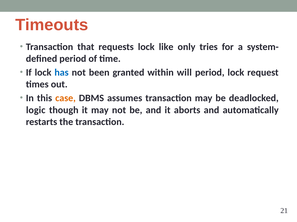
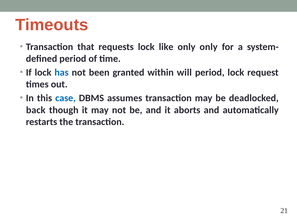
only tries: tries -> only (209, 47)
case colour: orange -> blue (65, 98)
logic: logic -> back (36, 110)
